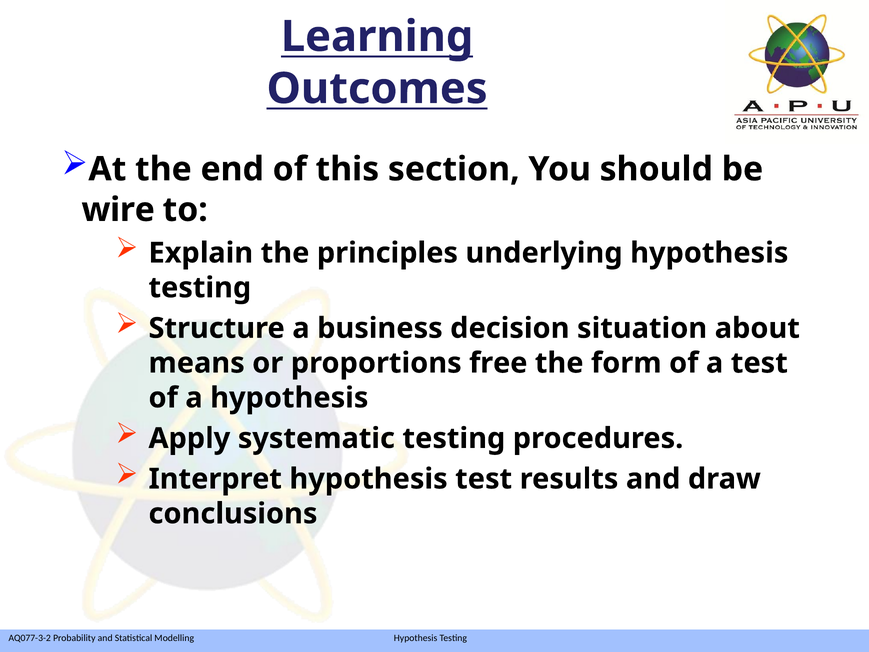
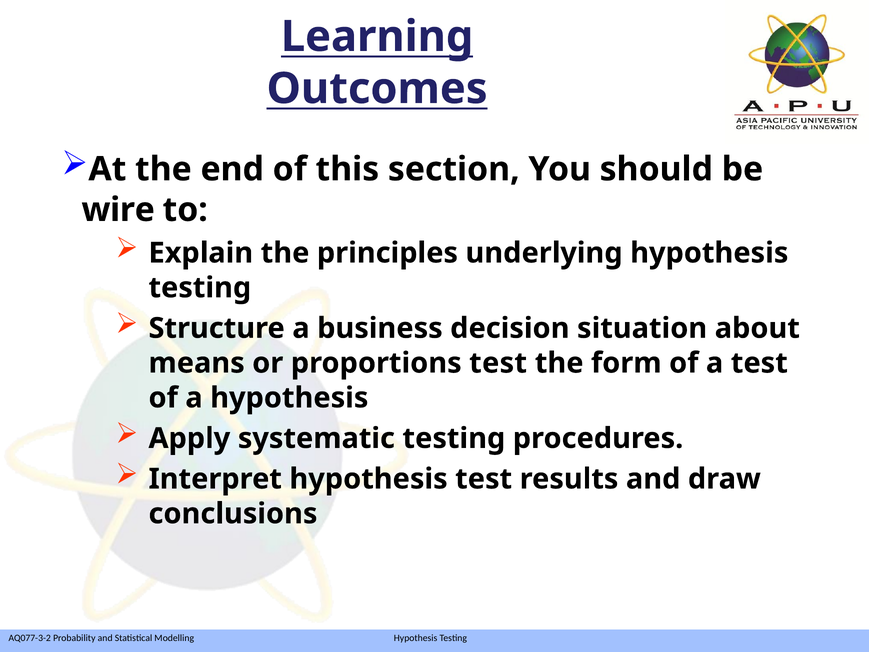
proportions free: free -> test (498, 363)
